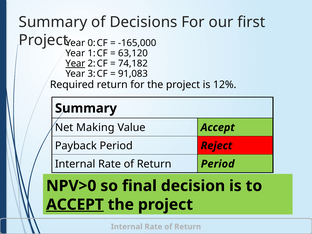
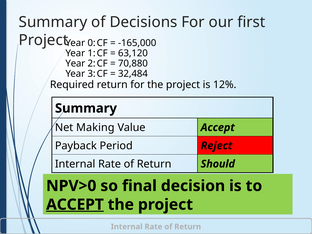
Year underline: present -> none (75, 64)
74,182: 74,182 -> 70,880 (133, 64)
91,083: 91,083 -> 32,484 (133, 74)
Return Period: Period -> Should (218, 164)
